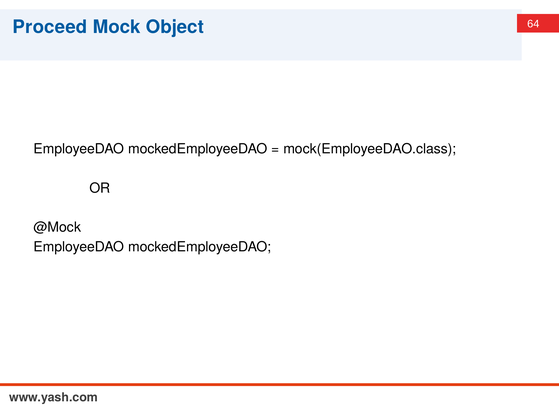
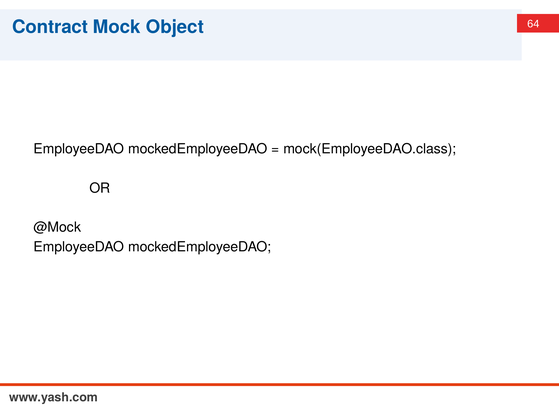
Proceed: Proceed -> Contract (50, 27)
